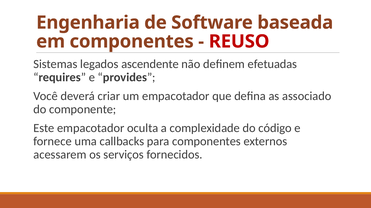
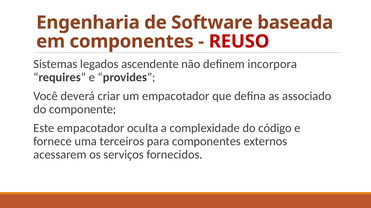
efetuadas: efetuadas -> incorpora (272, 64)
callbacks: callbacks -> terceiros (122, 142)
